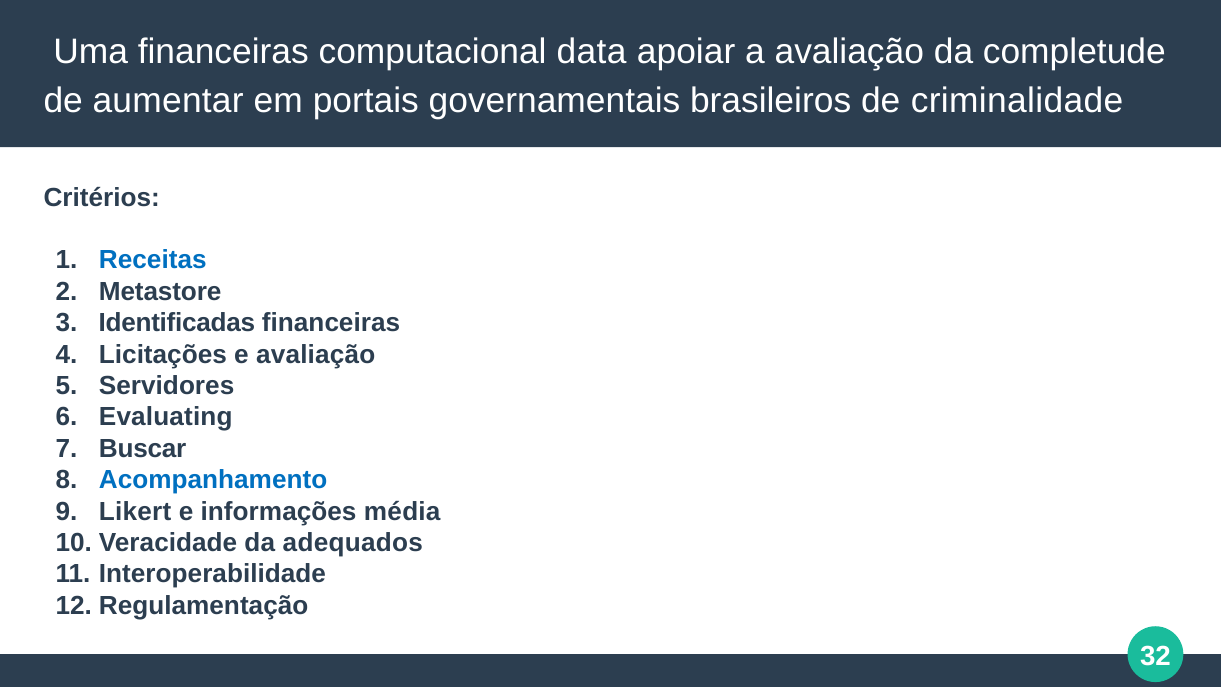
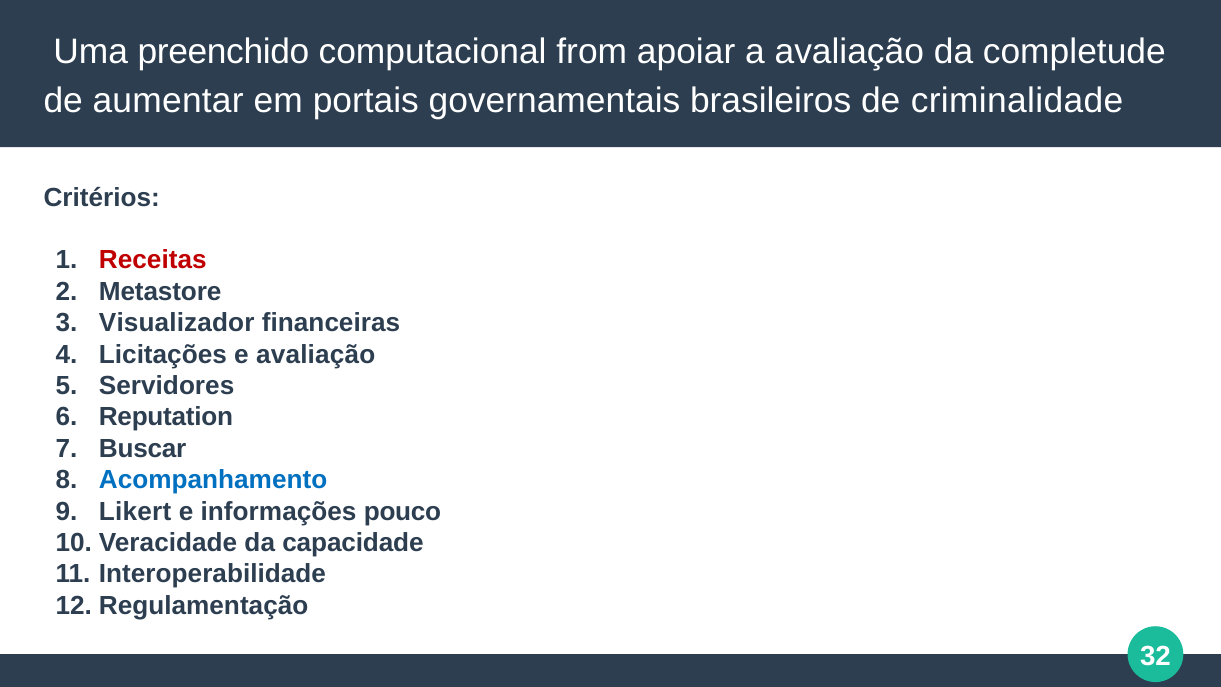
Uma financeiras: financeiras -> preenchido (223, 52)
data: data -> from (592, 52)
Receitas colour: blue -> red (153, 260)
Identificadas: Identificadas -> Visualizador (177, 323)
Evaluating: Evaluating -> Reputation (166, 417)
média: média -> pouco (403, 511)
adequados: adequados -> capacidade (353, 543)
